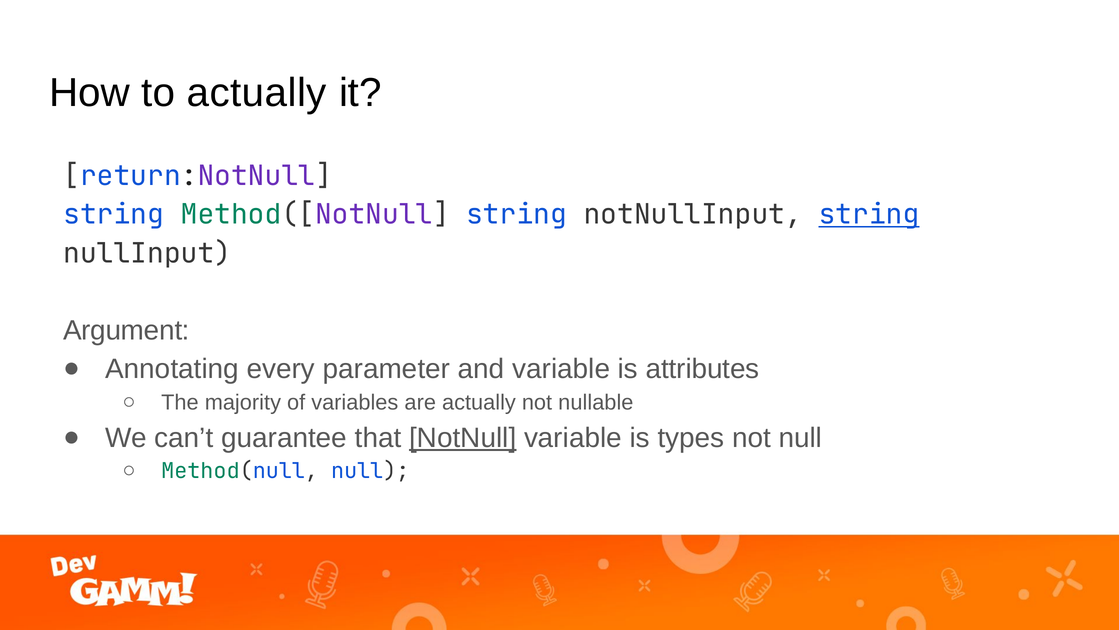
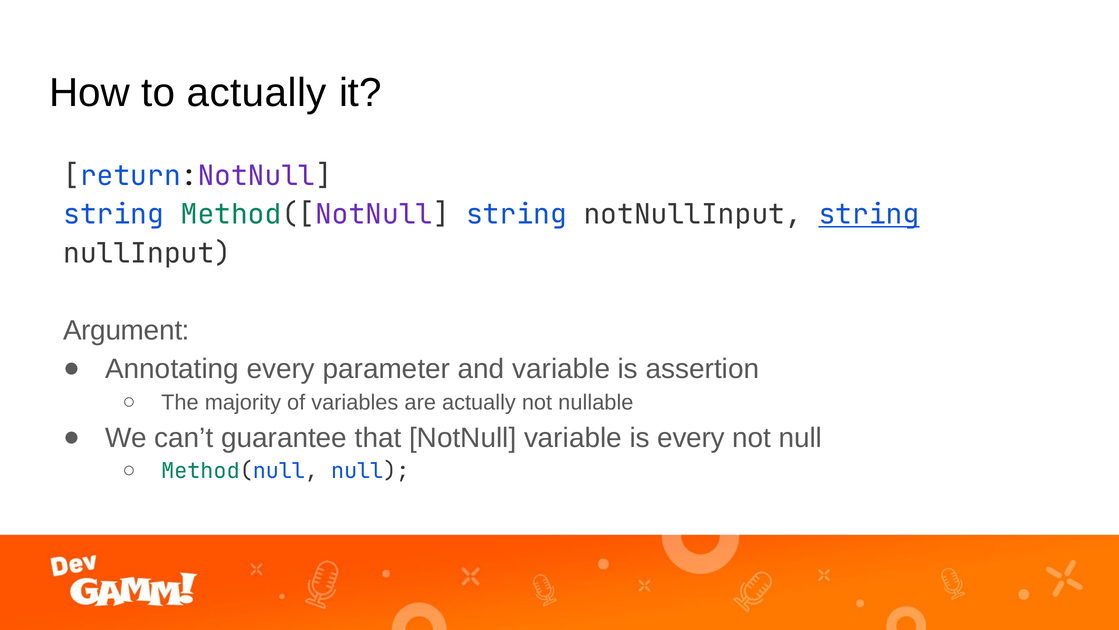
attributes: attributes -> assertion (703, 369)
NotNull underline: present -> none (463, 438)
is types: types -> every (691, 438)
